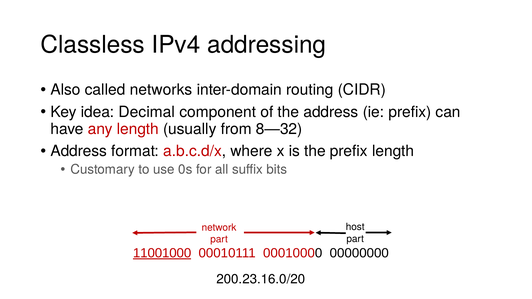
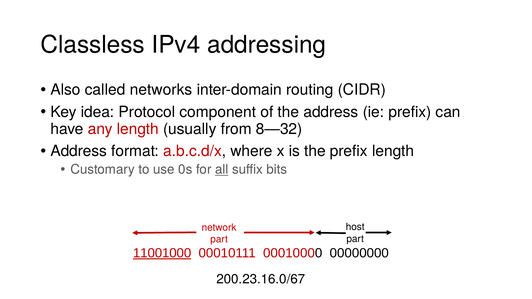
Decimal: Decimal -> Protocol (147, 112)
all underline: none -> present (222, 170)
200.23.16.0/20: 200.23.16.0/20 -> 200.23.16.0/67 (261, 279)
